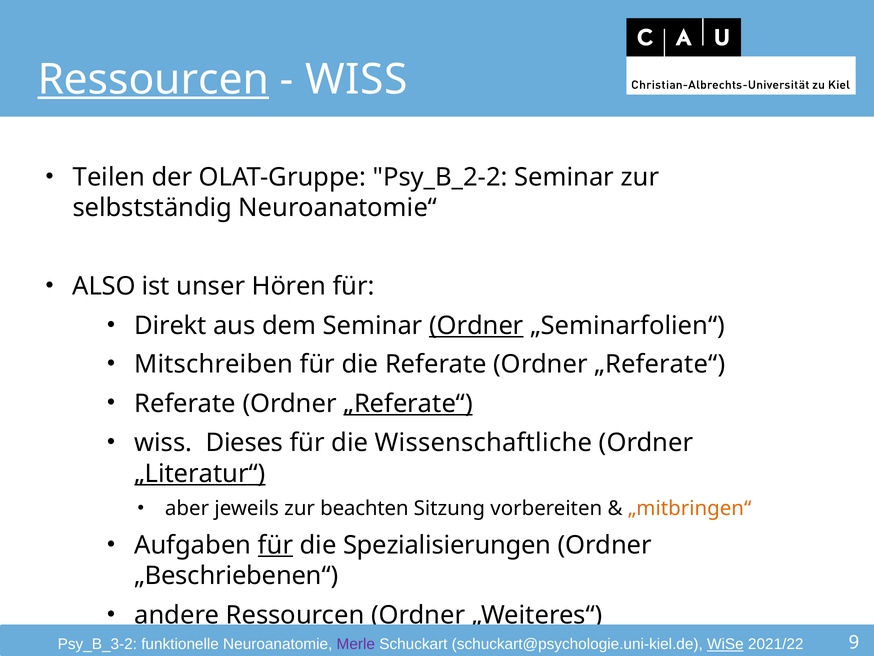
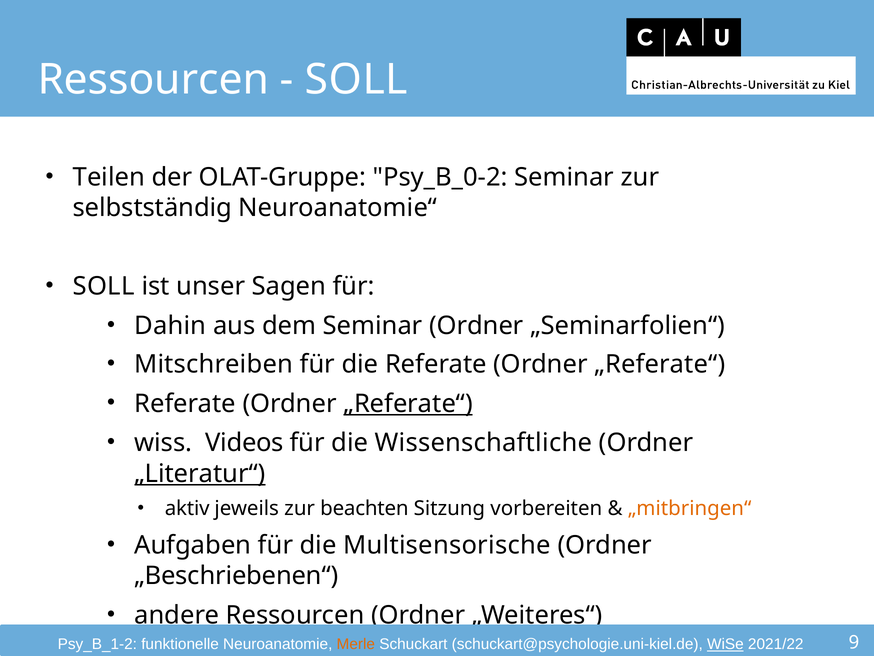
Ressourcen underline: present -> none (153, 79)
WISS: WISS -> SOLL (356, 79)
Psy_B_2-2: Psy_B_2-2 -> Psy_B_0-2 (440, 177)
ALSO: ALSO -> SOLL (104, 286)
Hören: Hören -> Sagen (289, 286)
Direkt: Direkt -> Dahin (170, 326)
Ordner underline: present -> none (476, 326)
Dieses: Dieses -> Videos (244, 443)
aber: aber -> aktiv (187, 508)
für underline: present -> none (275, 545)
Spezialisierungen: Spezialisierungen -> Multisensorische (447, 545)
Psy_B_3-2: Psy_B_3-2 -> Psy_B_1-2 (97, 644)
Merle colour: purple -> orange (356, 644)
